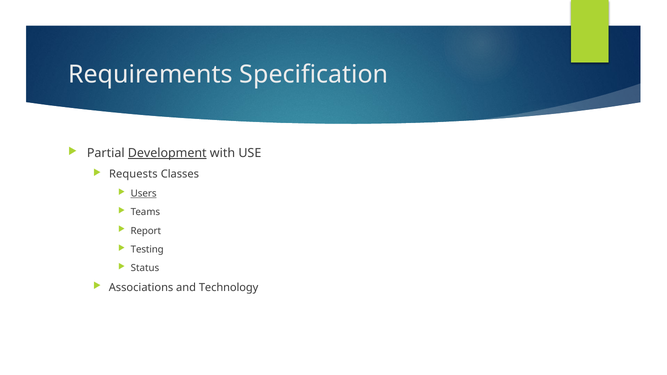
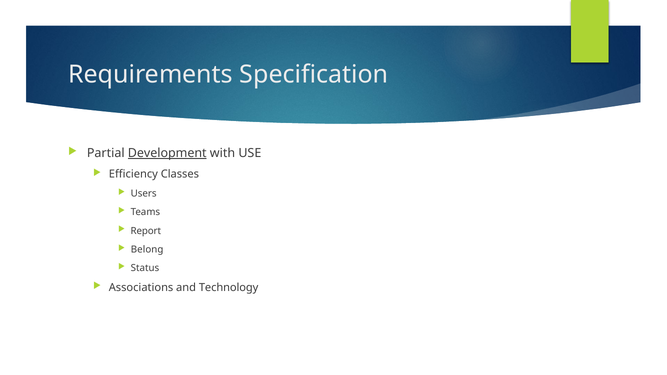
Requests: Requests -> Efficiency (133, 174)
Users underline: present -> none (144, 194)
Testing: Testing -> Belong (147, 250)
